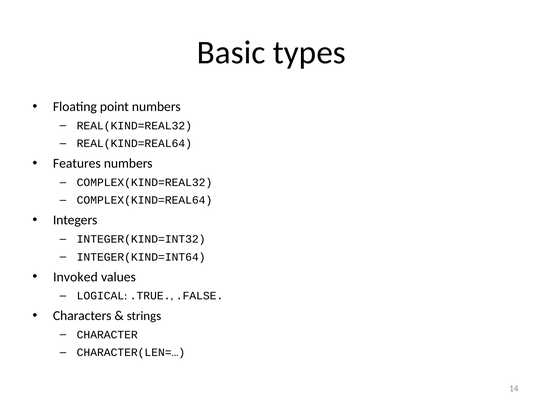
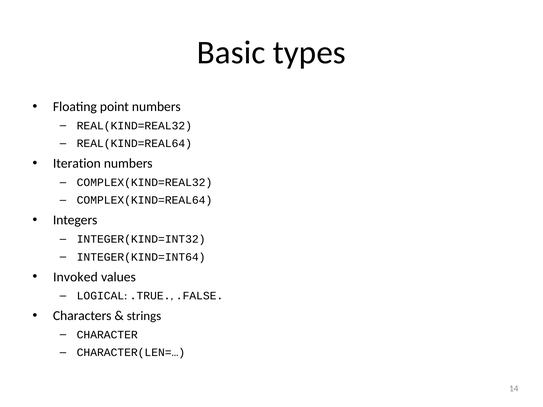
Features: Features -> Iteration (77, 164)
